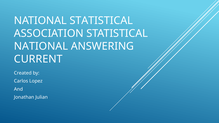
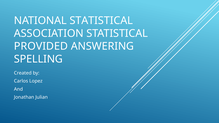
NATIONAL: NATIONAL -> PROVIDED (41, 46)
CURRENT: CURRENT -> SPELLING (38, 59)
